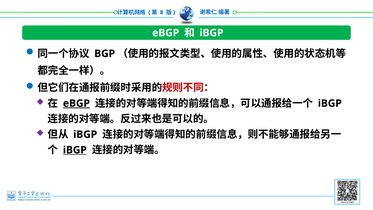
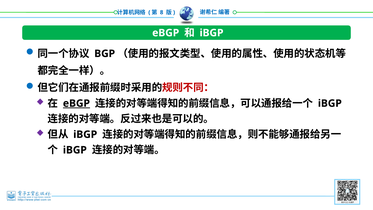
iBGP underline: present -> none (75, 150)
